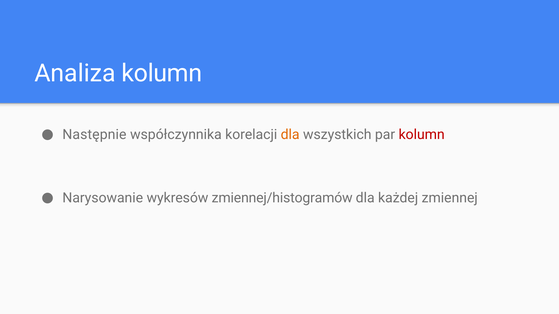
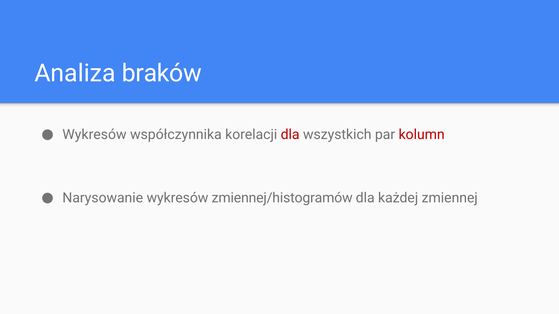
Analiza kolumn: kolumn -> braków (162, 73)
Następnie: Następnie -> Wykresów (94, 135)
dla colour: orange -> red (290, 135)
